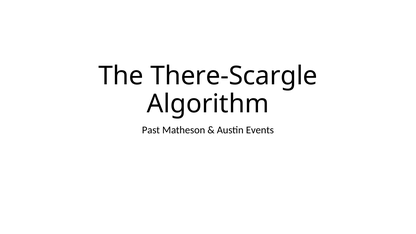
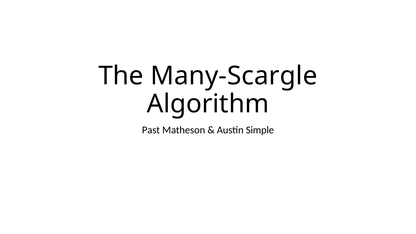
There-Scargle: There-Scargle -> Many-Scargle (234, 76)
Events: Events -> Simple (260, 130)
